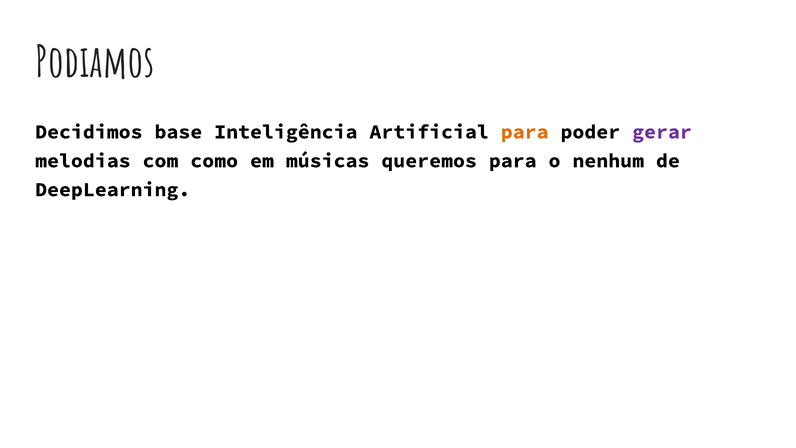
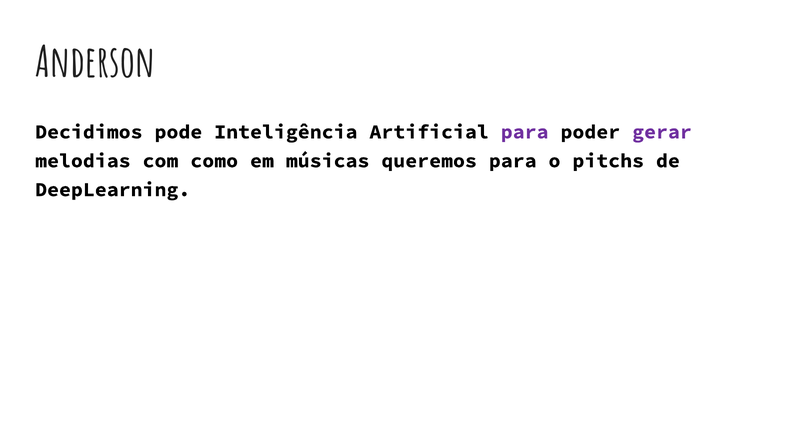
Podiamos: Podiamos -> Anderson (95, 63)
base: base -> pode (178, 132)
para colour: orange -> purple (525, 132)
nenhum: nenhum -> pitchs (608, 161)
